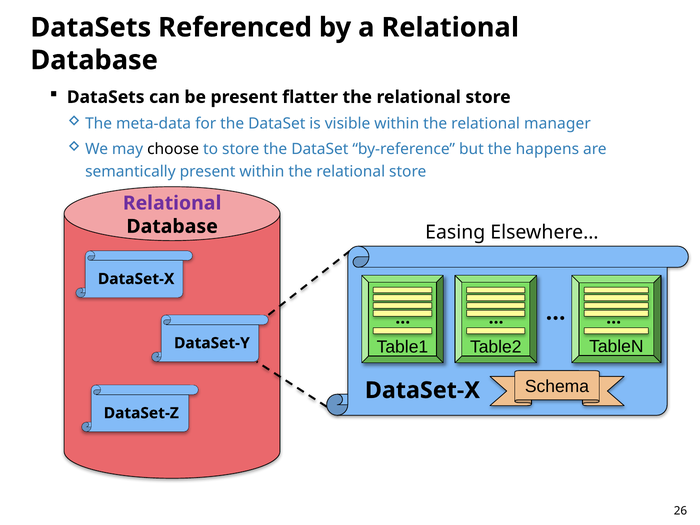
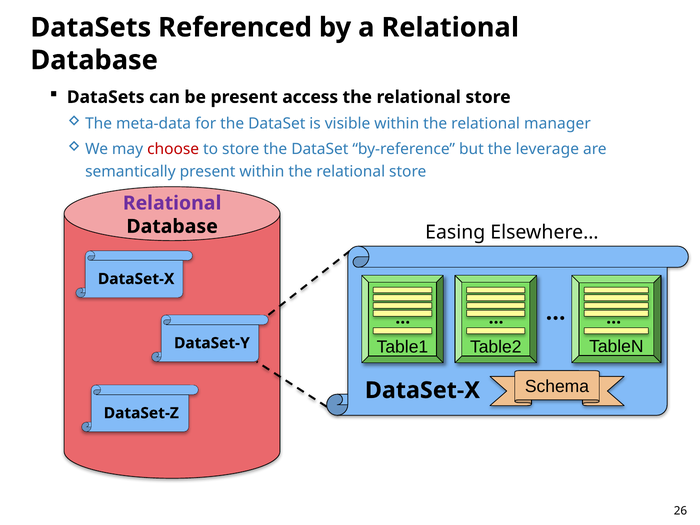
flatter: flatter -> access (310, 97)
choose colour: black -> red (173, 149)
happens: happens -> leverage (547, 149)
